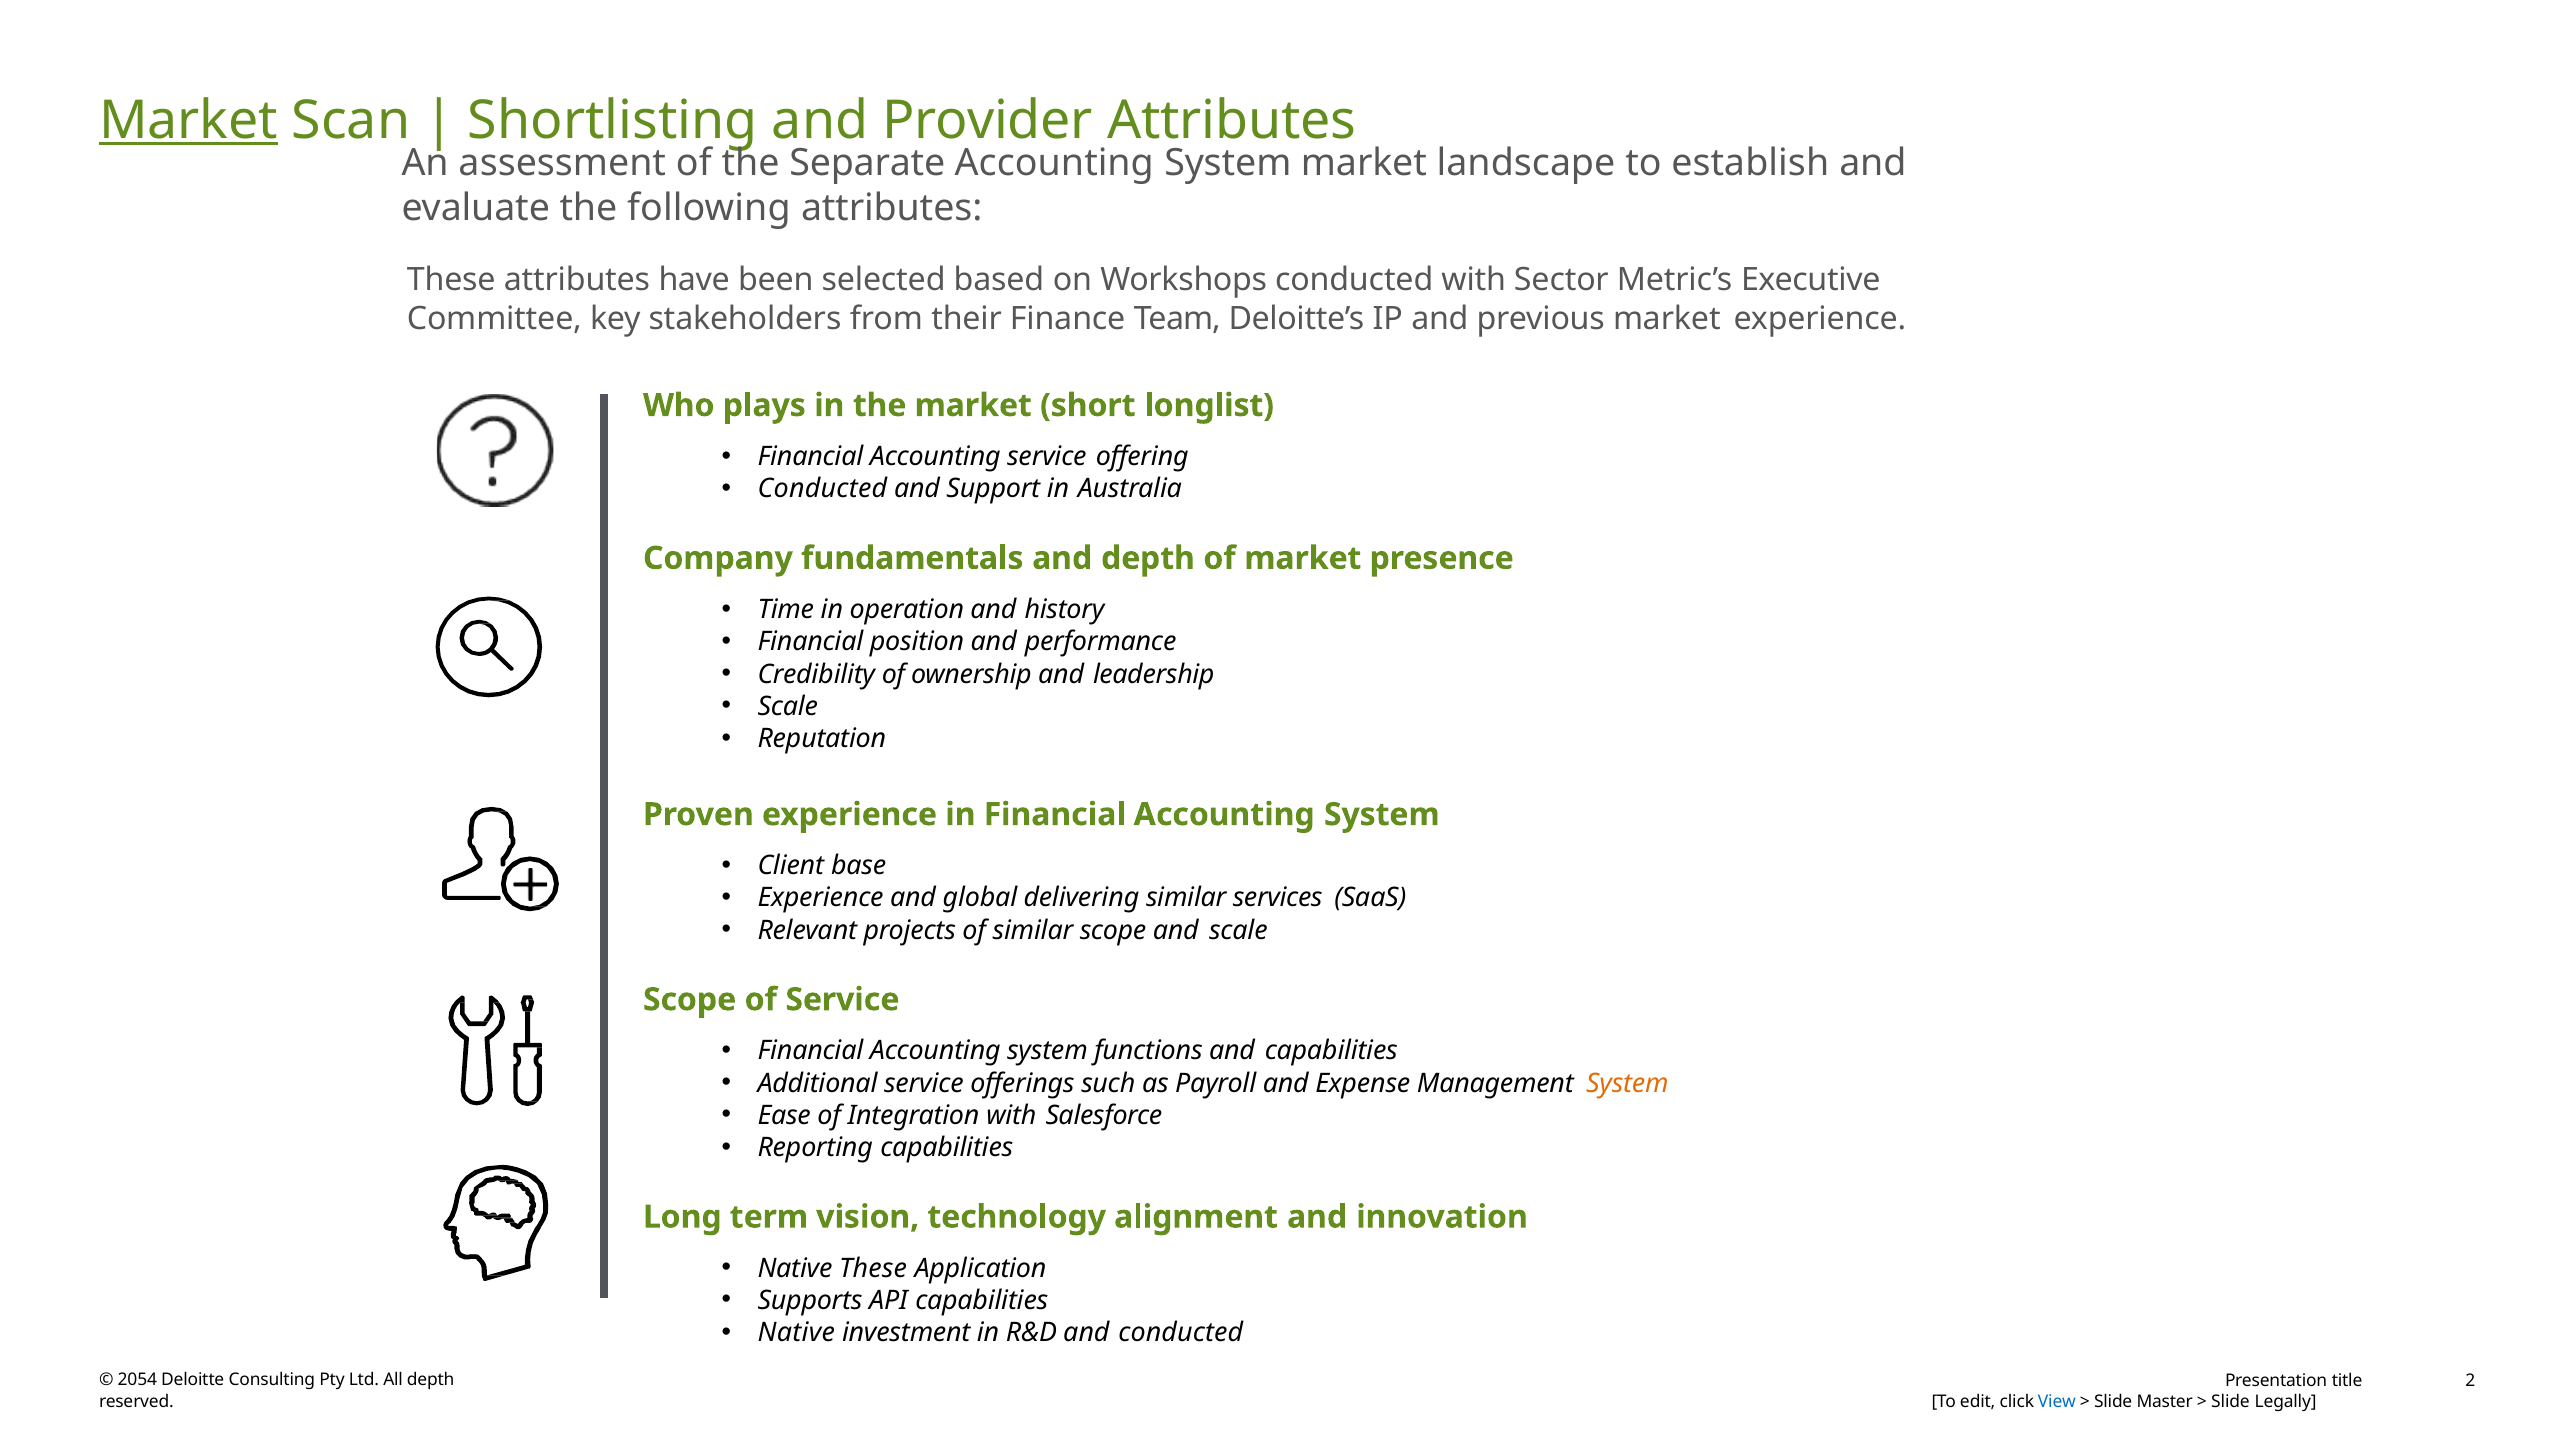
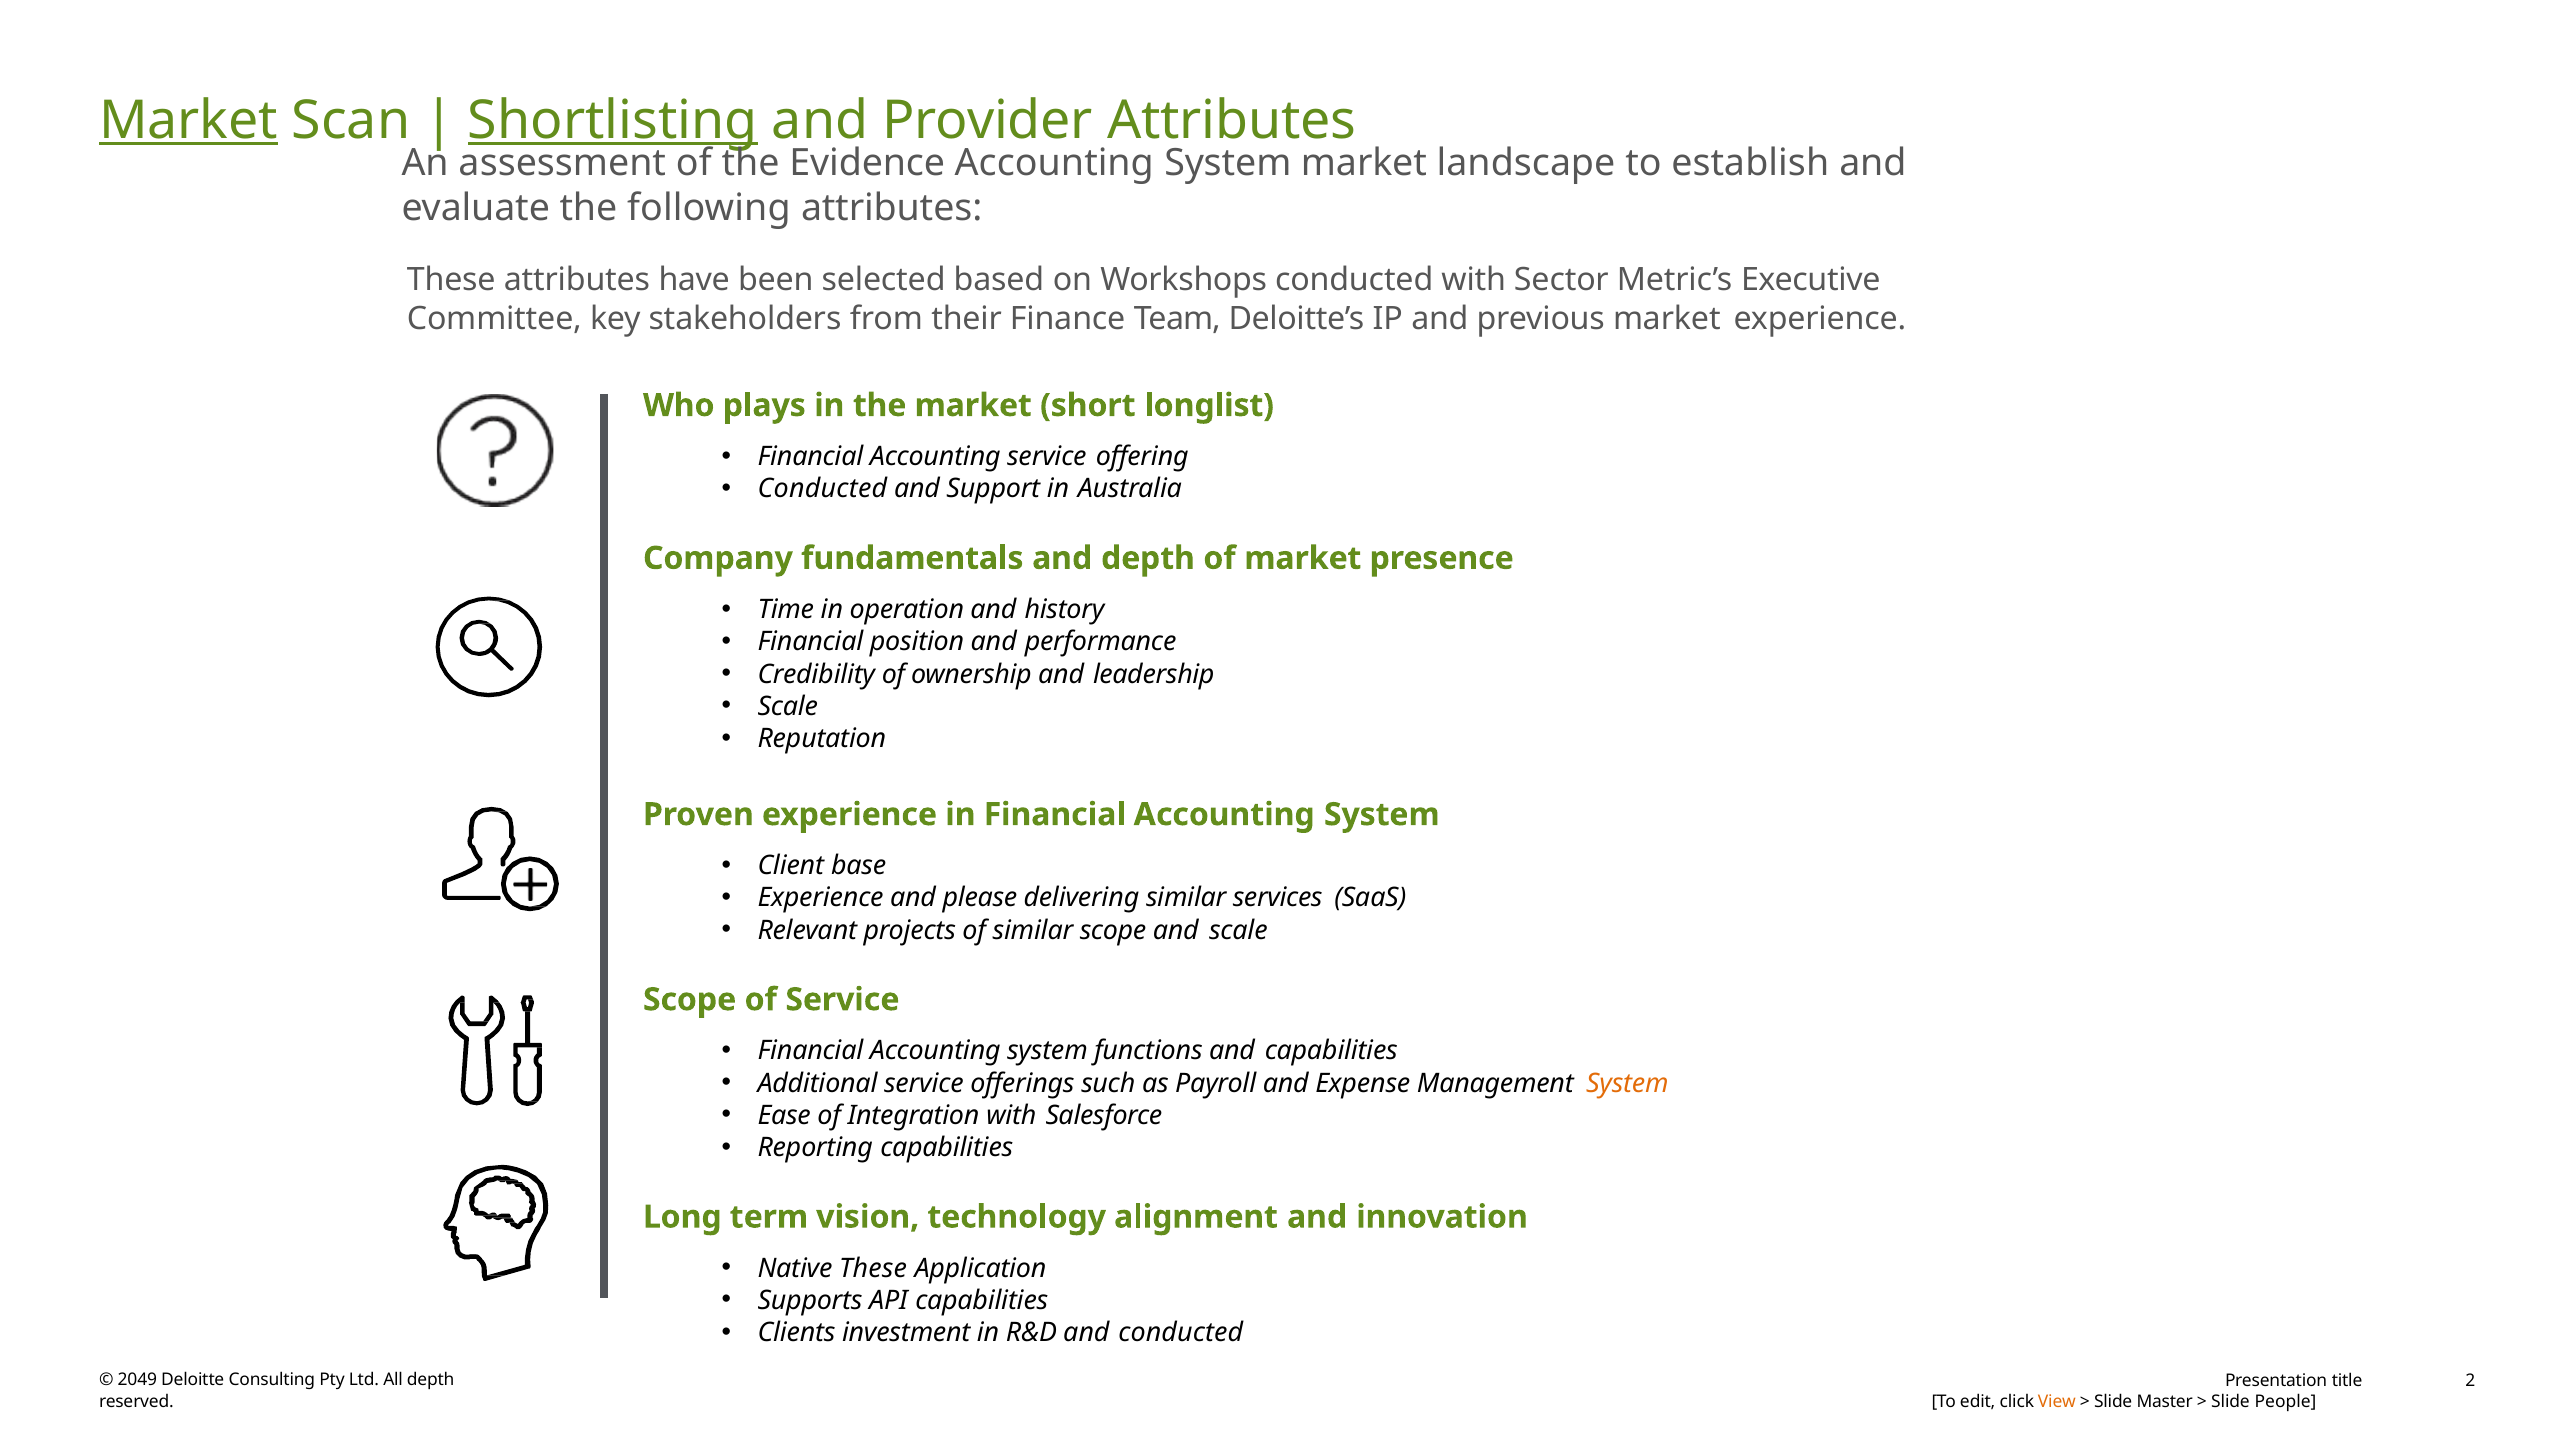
Shortlisting underline: none -> present (613, 120)
Separate: Separate -> Evidence (867, 163)
global: global -> please (980, 898)
Native: Native -> Clients (797, 1333)
2054: 2054 -> 2049 (137, 1380)
View colour: blue -> orange (2057, 1401)
Legally: Legally -> People (2285, 1401)
